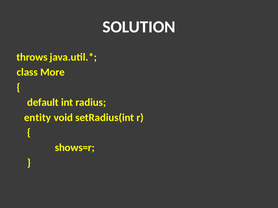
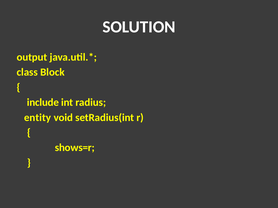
throws: throws -> output (32, 57)
More: More -> Block (52, 72)
default: default -> include (43, 103)
